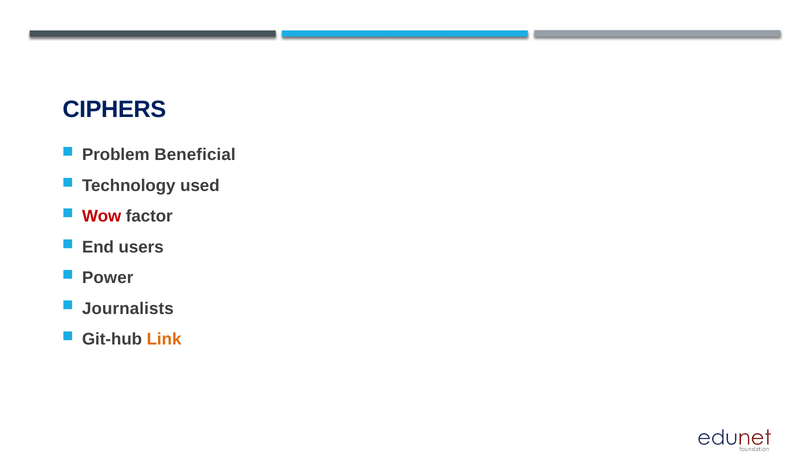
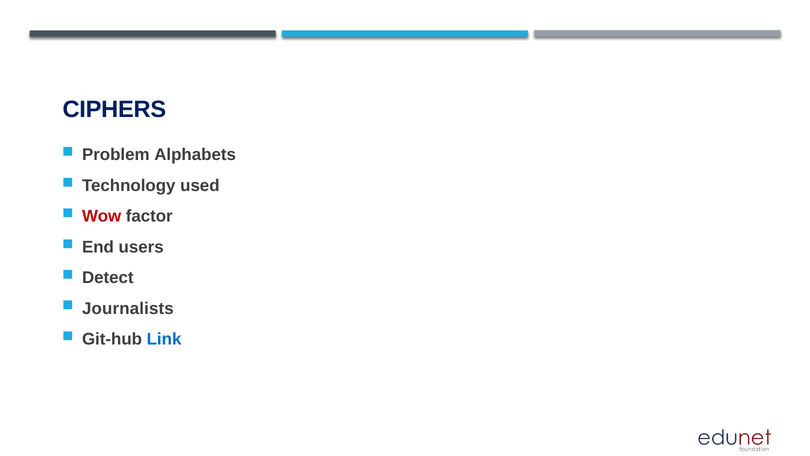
Beneficial: Beneficial -> Alphabets (195, 155)
Power: Power -> Detect (108, 277)
Link colour: orange -> blue (164, 339)
